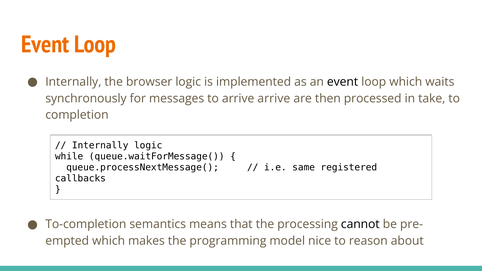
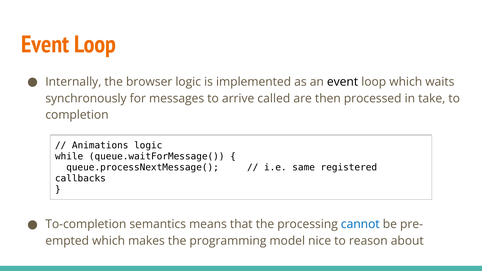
arrive arrive: arrive -> called (274, 98)
Internally: Internally -> Animations (100, 145)
cannot colour: black -> blue (360, 224)
